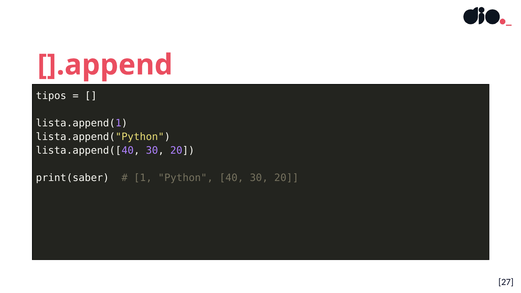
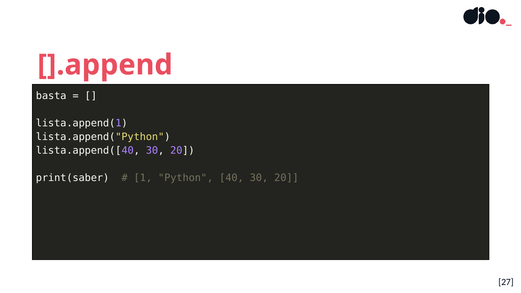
tipos: tipos -> basta (51, 96)
